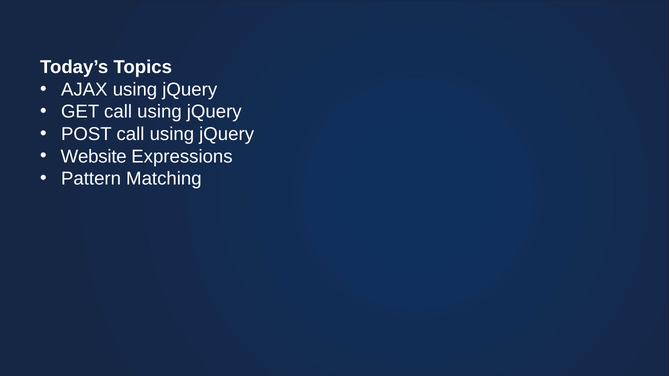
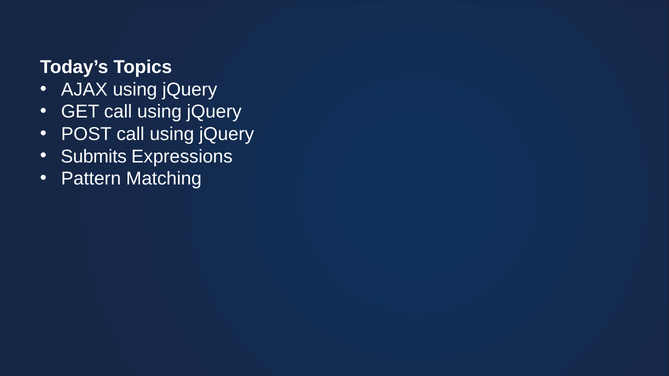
Website: Website -> Submits (94, 157)
